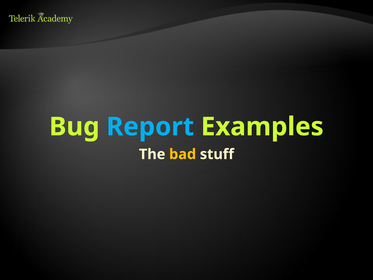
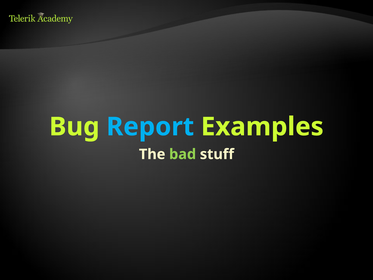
bad colour: yellow -> light green (183, 154)
